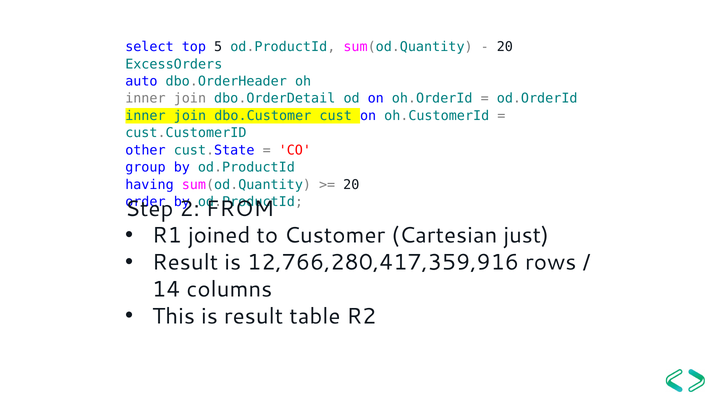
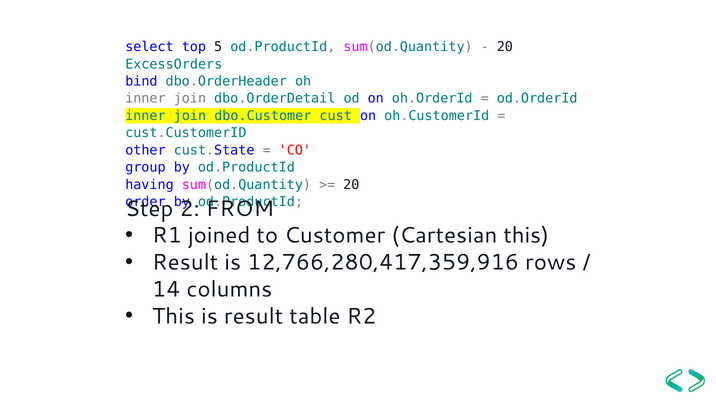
auto: auto -> bind (141, 81)
Cartesian just: just -> this (526, 235)
